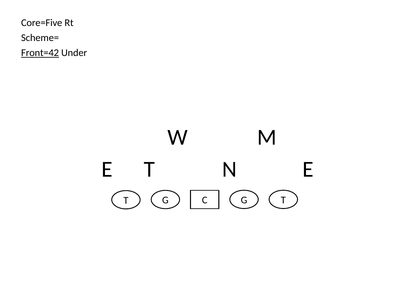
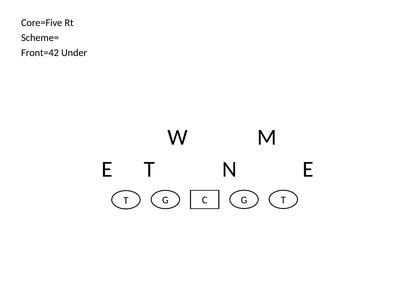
Front=42 underline: present -> none (40, 53)
